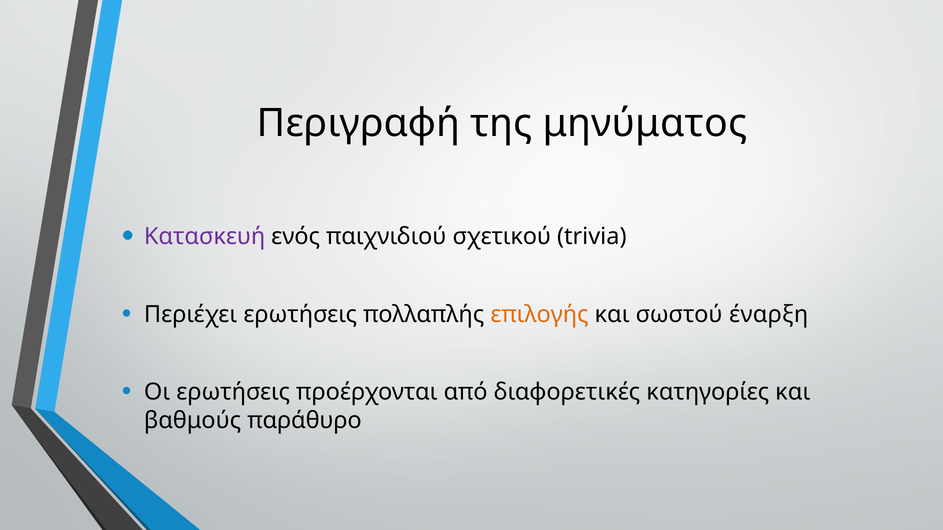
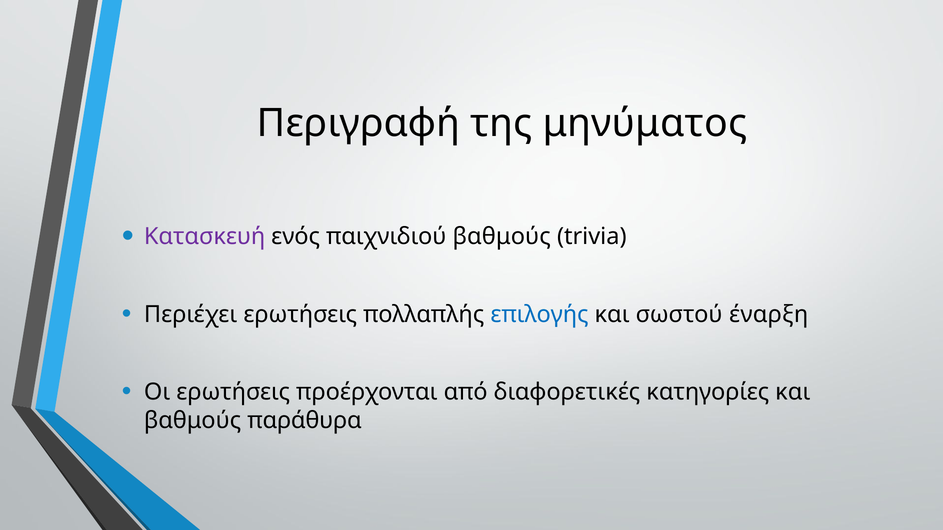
παιχνιδιού σχετικού: σχετικού -> βαθμούς (502, 237)
επιλογής colour: orange -> blue (539, 315)
παράθυρο: παράθυρο -> παράθυρα (305, 421)
